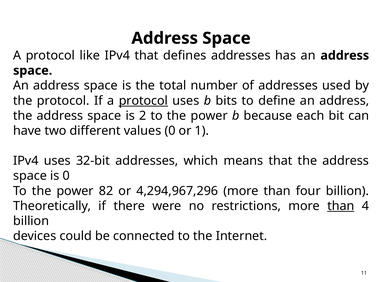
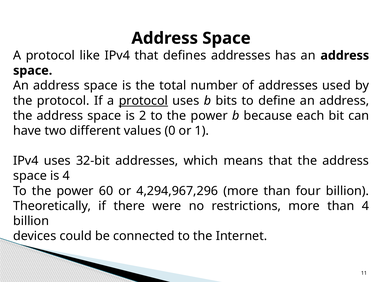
is 0: 0 -> 4 (66, 176)
82: 82 -> 60 (106, 191)
than underline: present -> none (341, 206)
